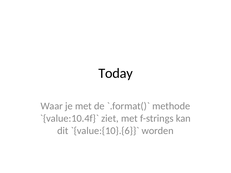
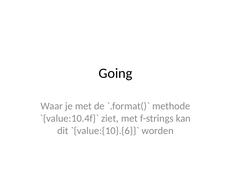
Today: Today -> Going (115, 73)
